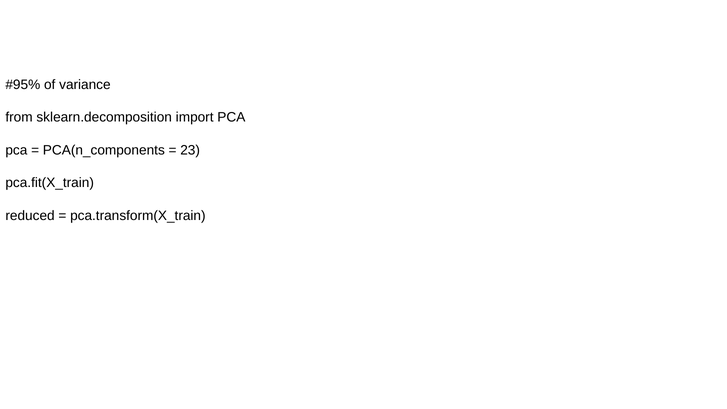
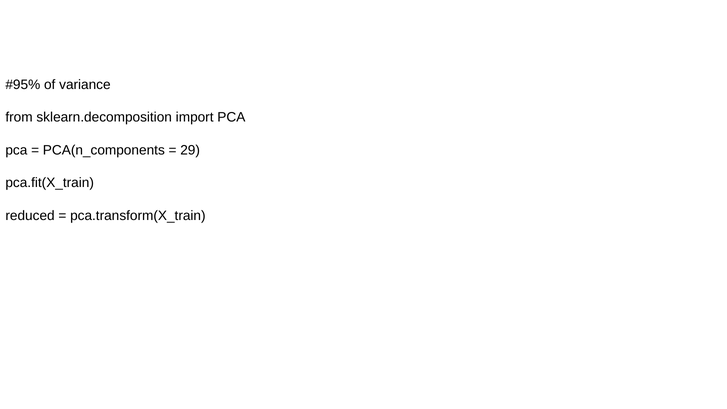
23: 23 -> 29 (190, 150)
